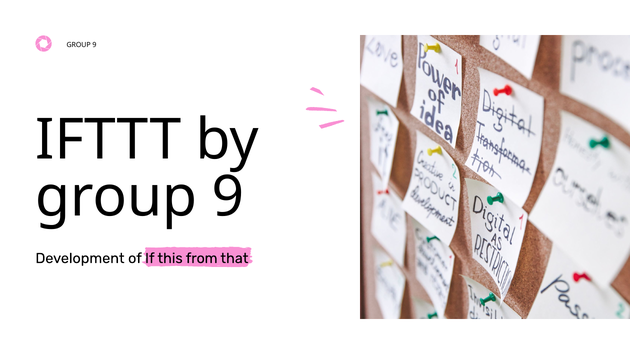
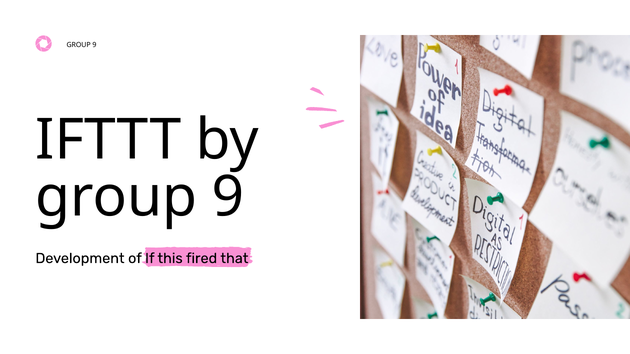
from: from -> fired (202, 259)
